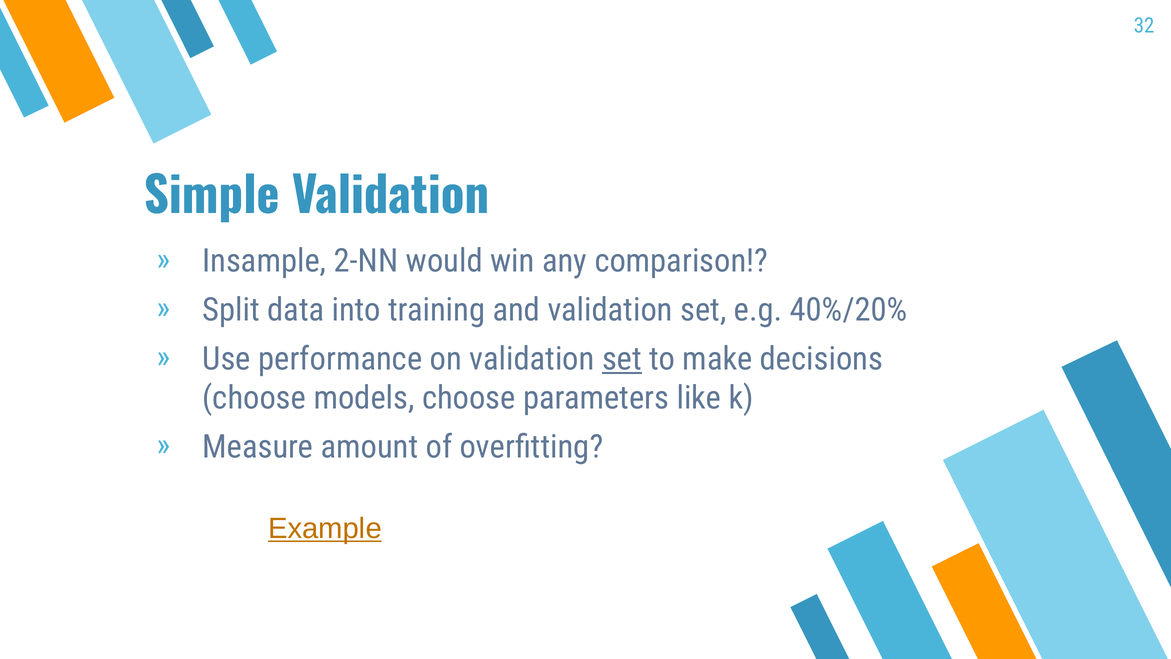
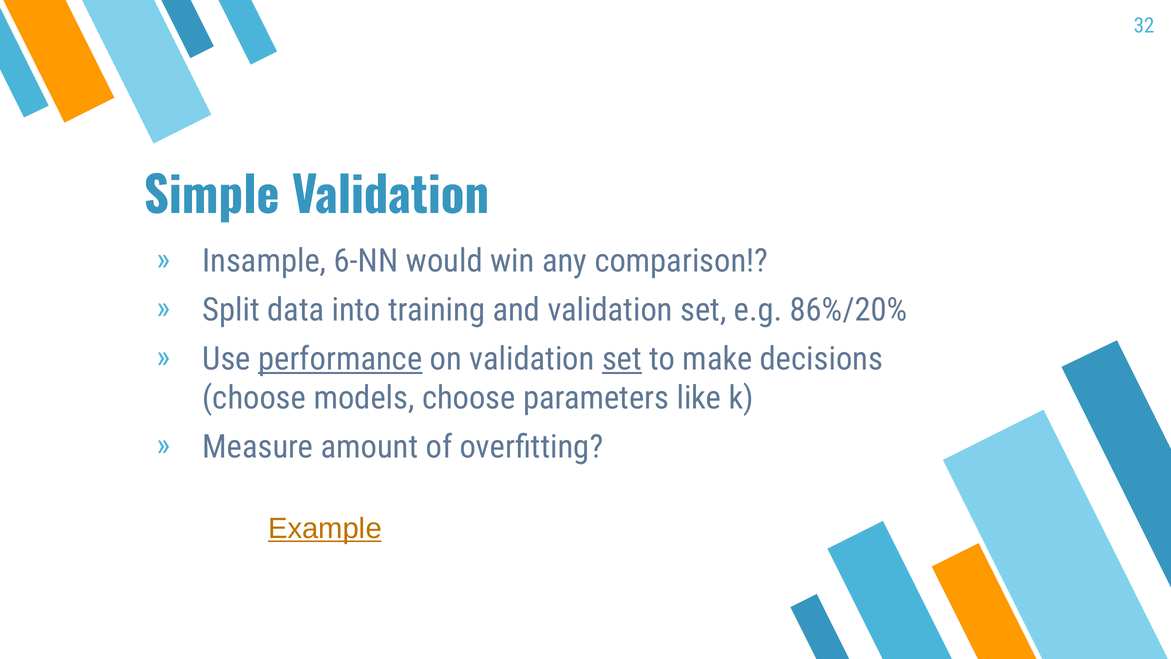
2-NN: 2-NN -> 6-NN (366, 261)
40%/20%: 40%/20% -> 86%/20% (849, 310)
performance underline: none -> present (340, 359)
